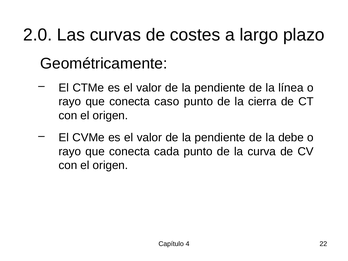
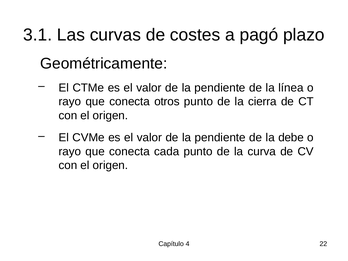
2.0: 2.0 -> 3.1 (38, 35)
largo: largo -> pagó (259, 35)
caso: caso -> otros (167, 102)
